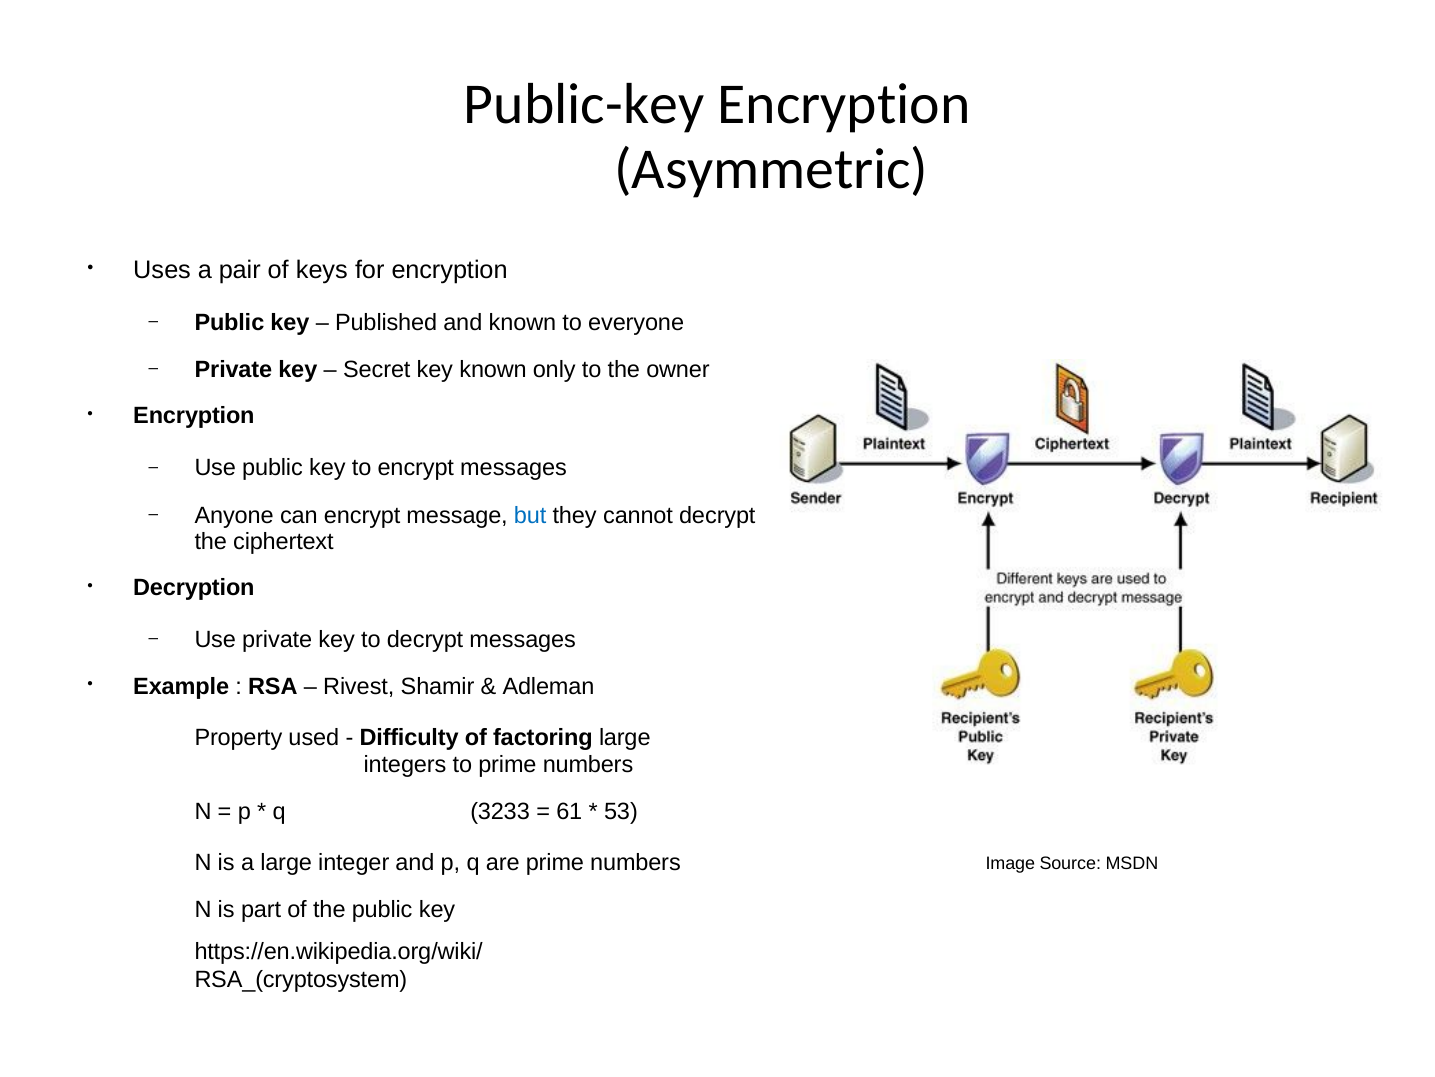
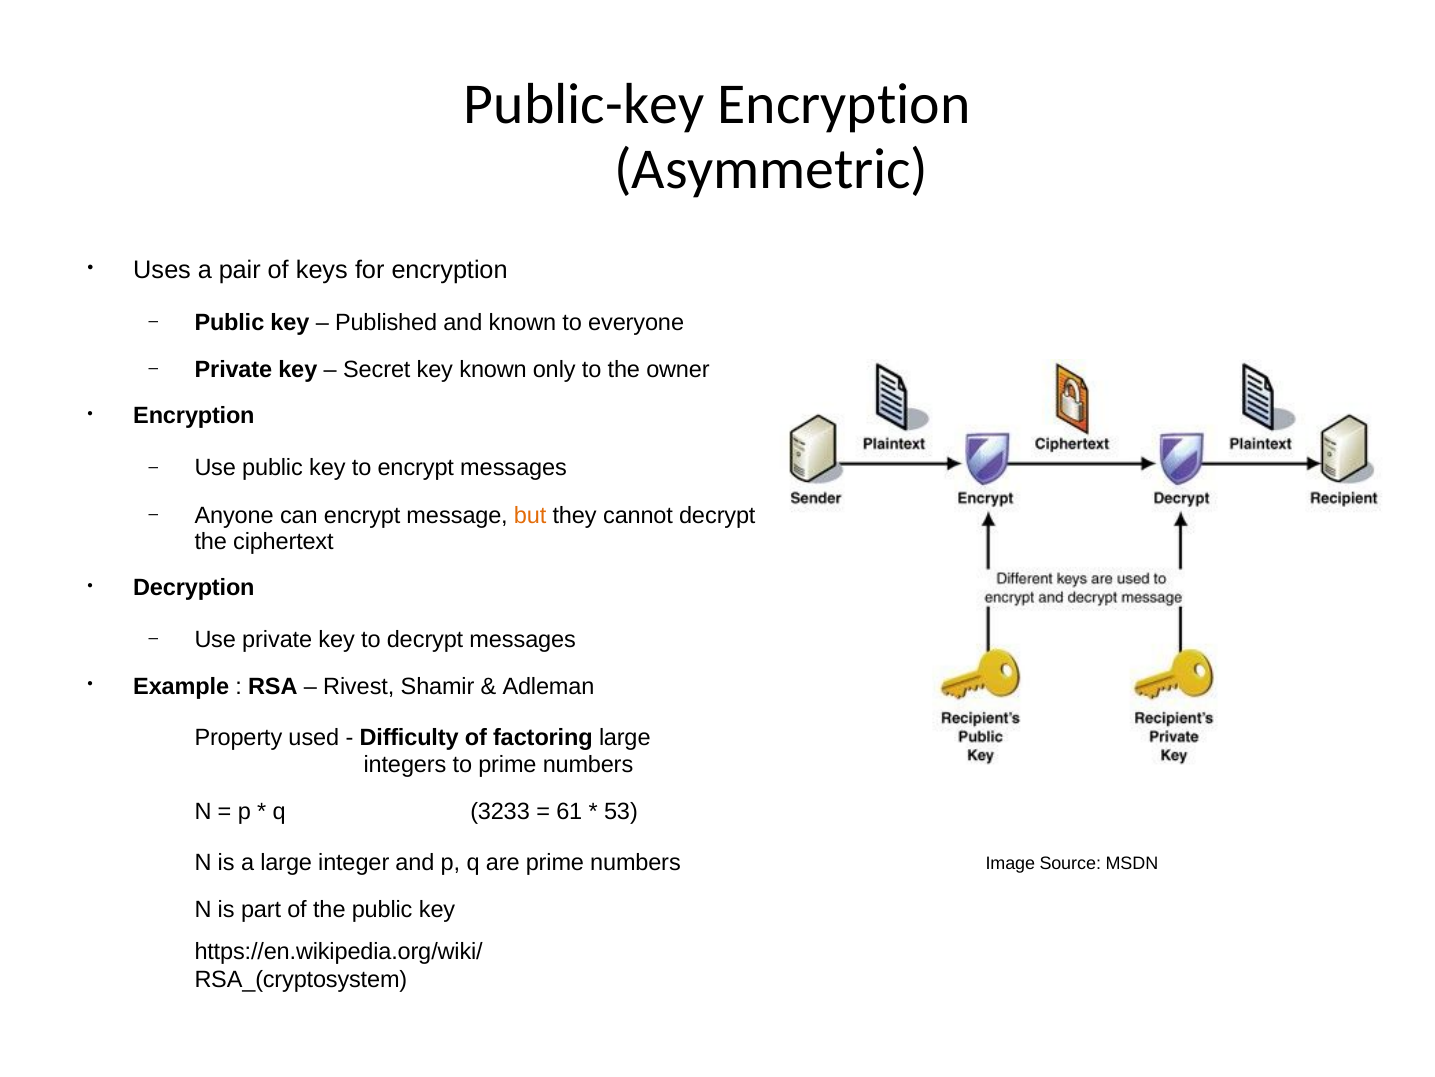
but colour: blue -> orange (530, 515)
